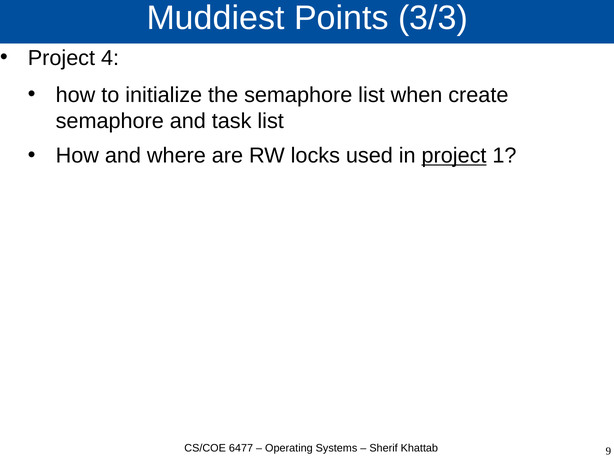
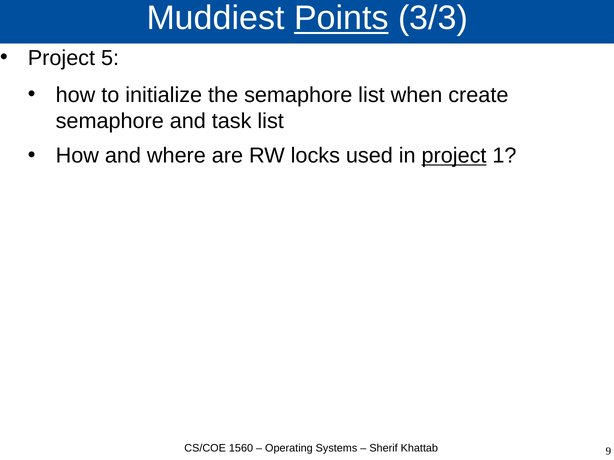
Points underline: none -> present (341, 18)
4: 4 -> 5 (110, 58)
6477: 6477 -> 1560 (241, 449)
